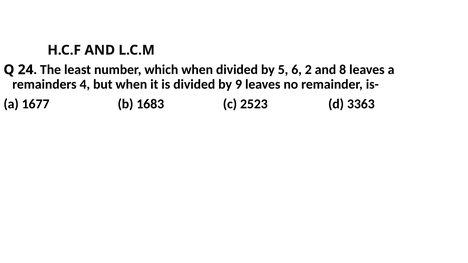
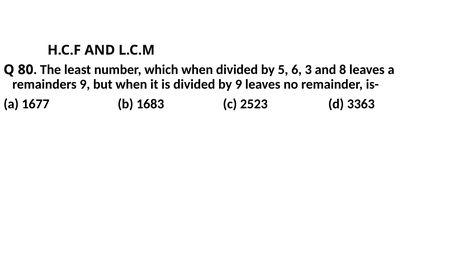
24: 24 -> 80 (26, 70)
2: 2 -> 3 (308, 70)
remainders 4: 4 -> 9 (85, 84)
